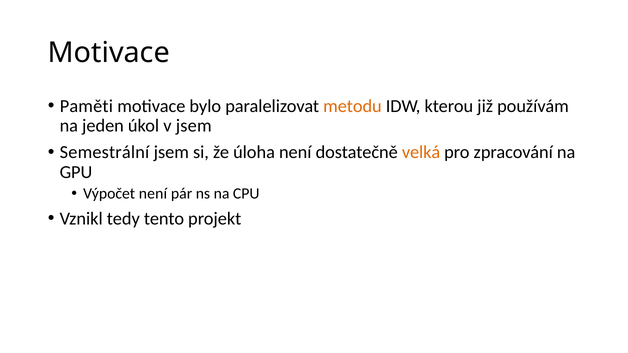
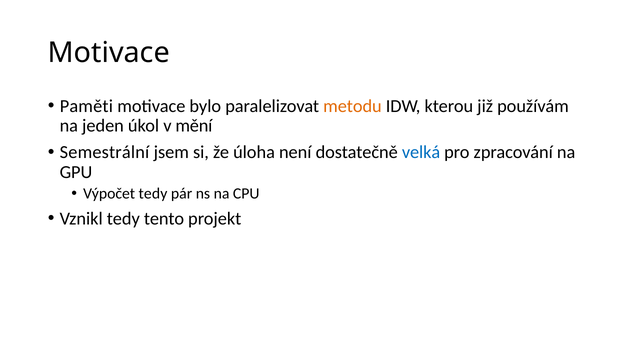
v jsem: jsem -> mění (194, 126)
velká colour: orange -> blue (421, 152)
Výpočet není: není -> tedy (153, 194)
